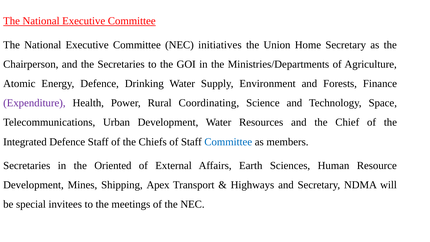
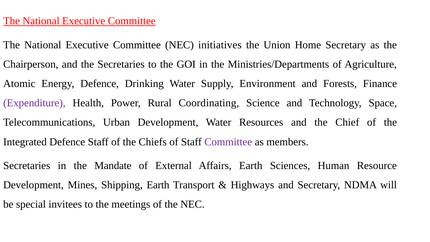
Committee colour: blue -> purple (228, 142)
Oriented: Oriented -> Mandate (113, 166)
Shipping Apex: Apex -> Earth (158, 185)
